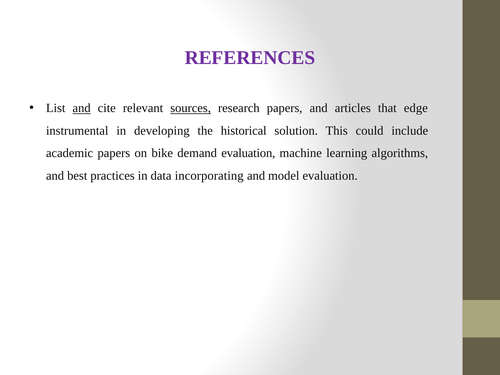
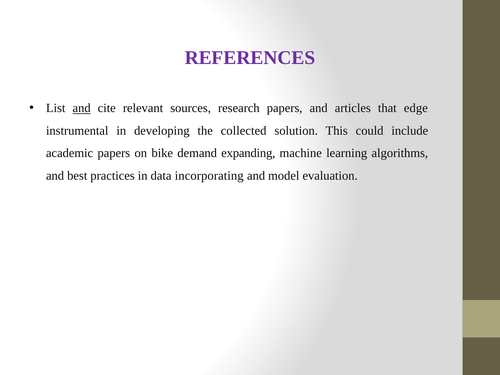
sources underline: present -> none (191, 108)
historical: historical -> collected (244, 131)
demand evaluation: evaluation -> expanding (248, 153)
